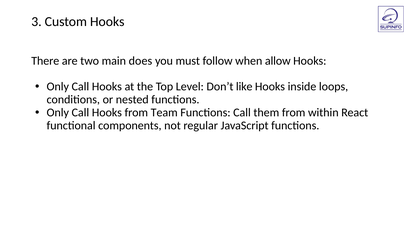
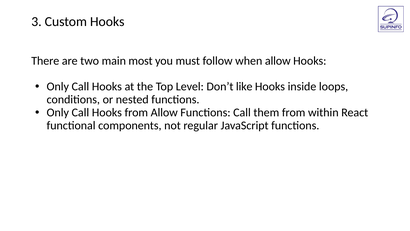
does: does -> most (141, 61)
from Team: Team -> Allow (164, 112)
